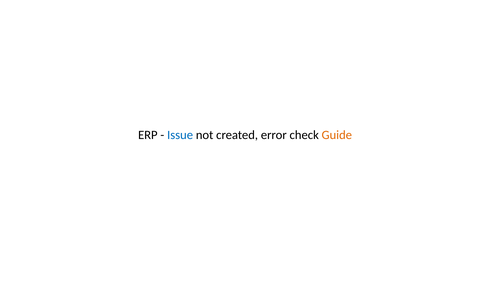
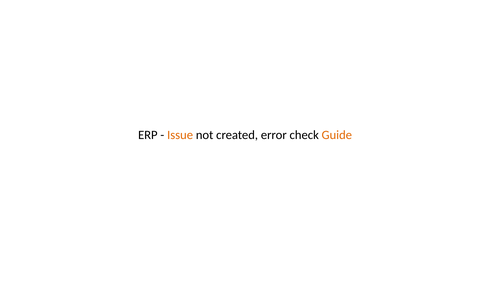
Issue colour: blue -> orange (180, 135)
